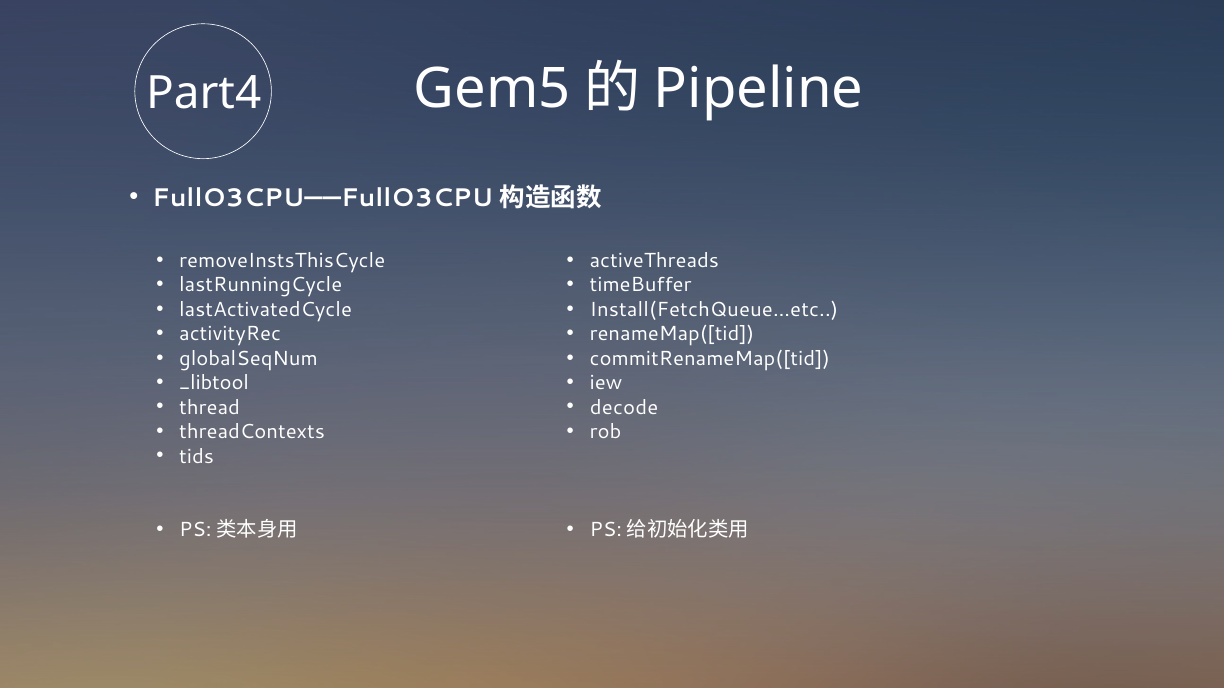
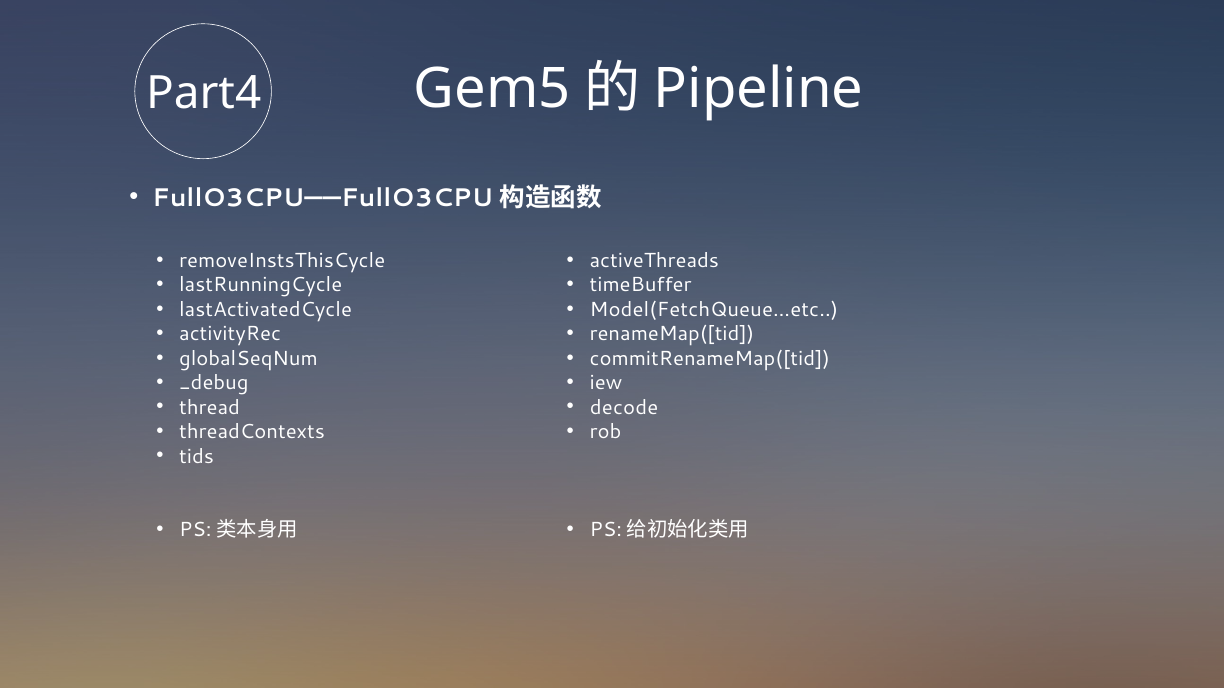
Install(FetchQueue…etc: Install(FetchQueue…etc -> Model(FetchQueue…etc (714, 310)
_libtool: _libtool -> _debug (214, 383)
